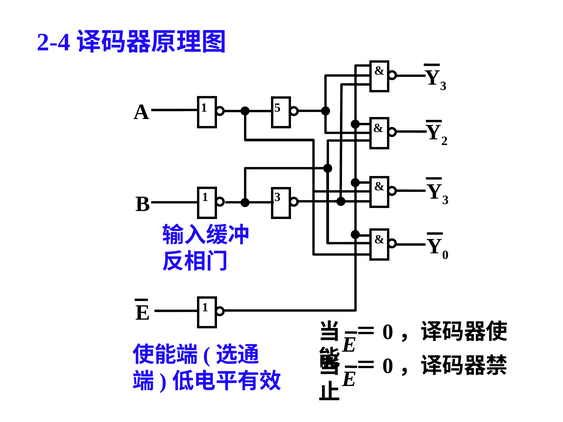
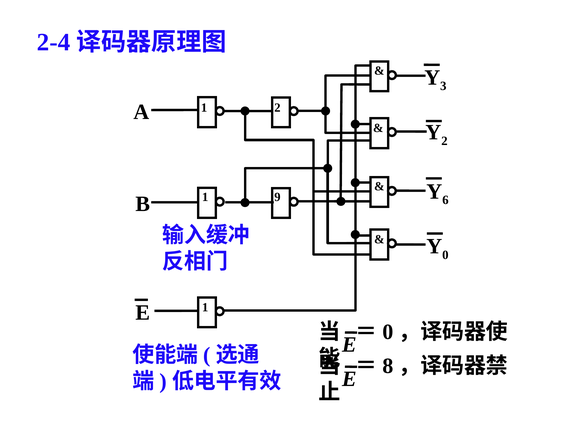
1 5: 5 -> 2 (277, 108)
3: 3 -> 6 (445, 200)
1 3: 3 -> 9 (277, 197)
0: 0 -> 8 (388, 366)
